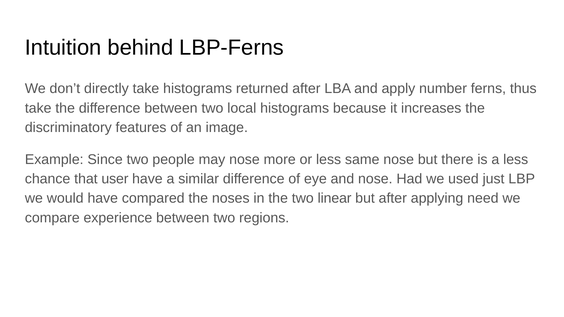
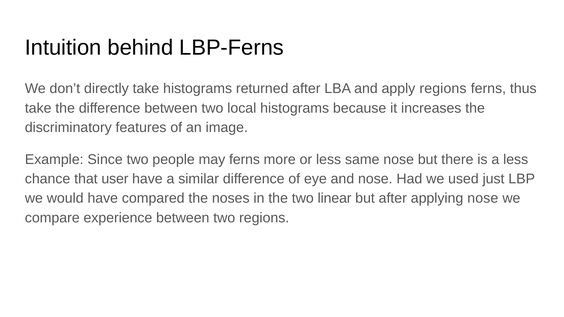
apply number: number -> regions (443, 89)
may nose: nose -> ferns (245, 160)
applying need: need -> nose (483, 198)
